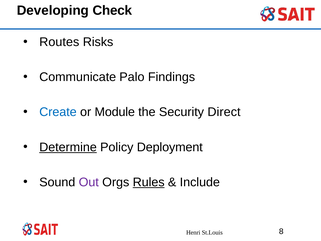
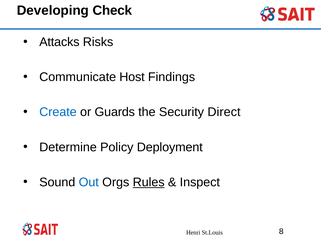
Routes: Routes -> Attacks (59, 42)
Palo: Palo -> Host (132, 77)
Module: Module -> Guards (115, 112)
Determine underline: present -> none (68, 147)
Out colour: purple -> blue (89, 182)
Include: Include -> Inspect (200, 182)
